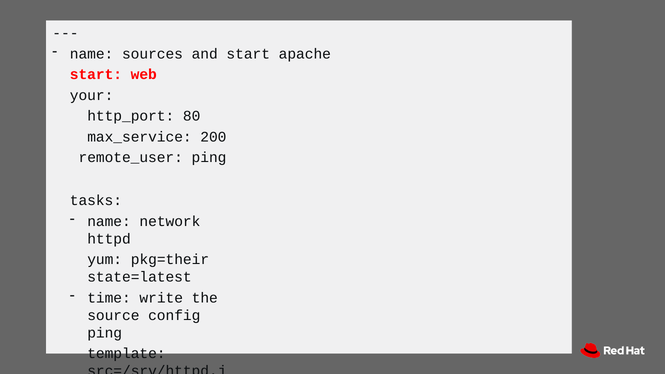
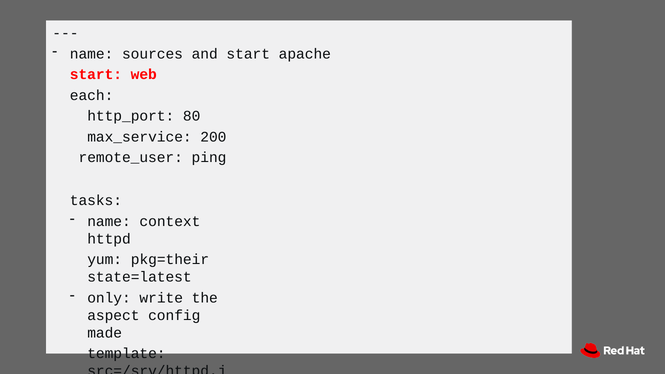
your: your -> each (92, 95)
network: network -> context (170, 221)
time: time -> only (109, 298)
source: source -> aspect (113, 315)
ping: ping -> made (105, 333)
